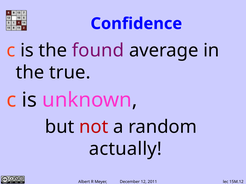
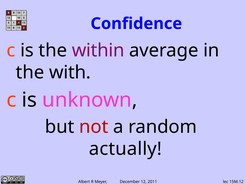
found: found -> within (98, 50)
true: true -> with (70, 73)
